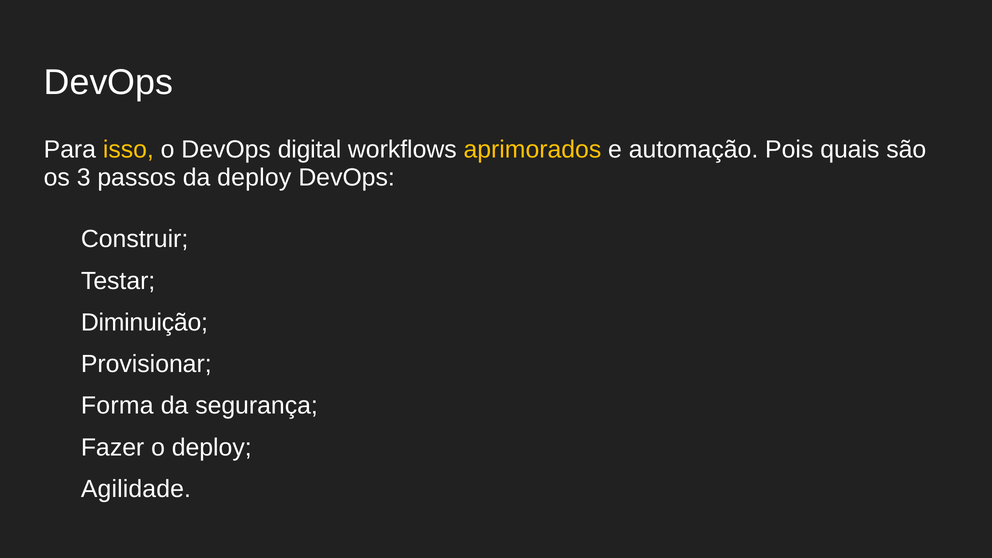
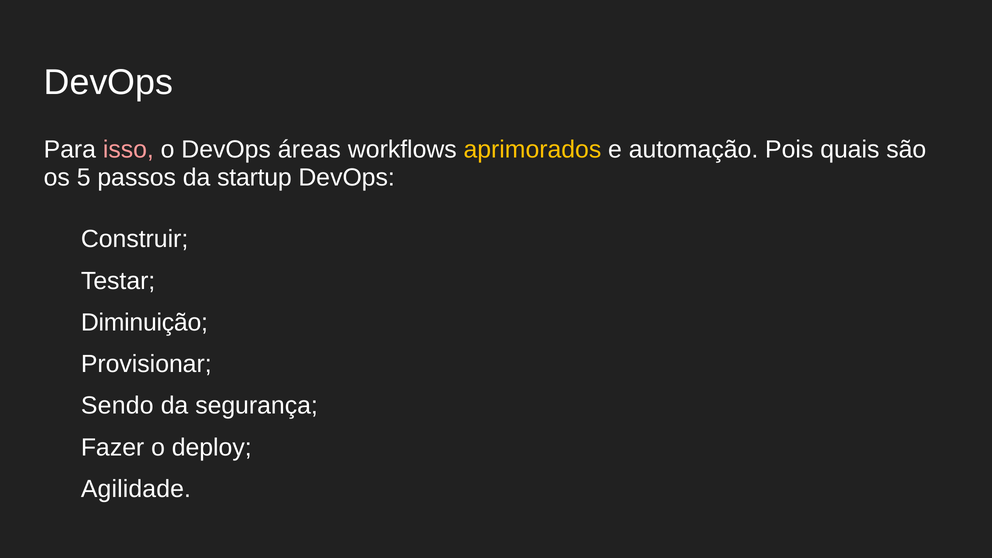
isso colour: yellow -> pink (128, 149)
digital: digital -> áreas (309, 149)
3: 3 -> 5 (84, 178)
da deploy: deploy -> startup (254, 178)
Forma: Forma -> Sendo (117, 406)
